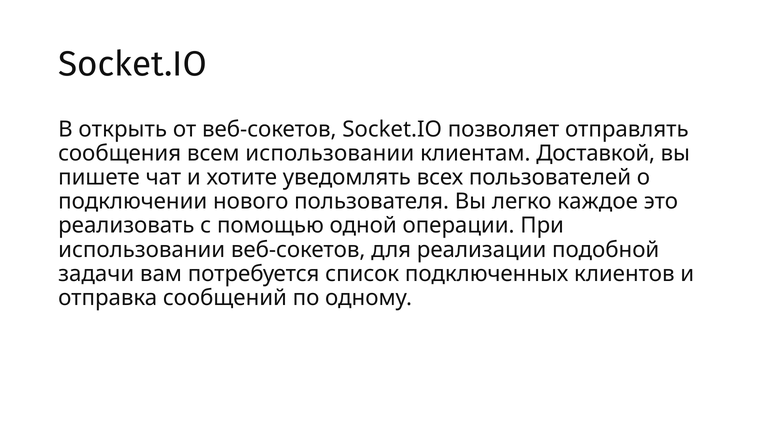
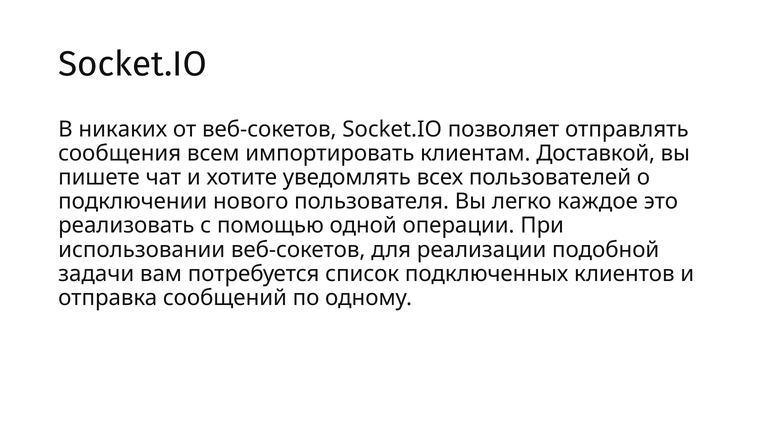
открыть: открыть -> никаких (123, 129)
всем использовании: использовании -> импортировать (330, 153)
